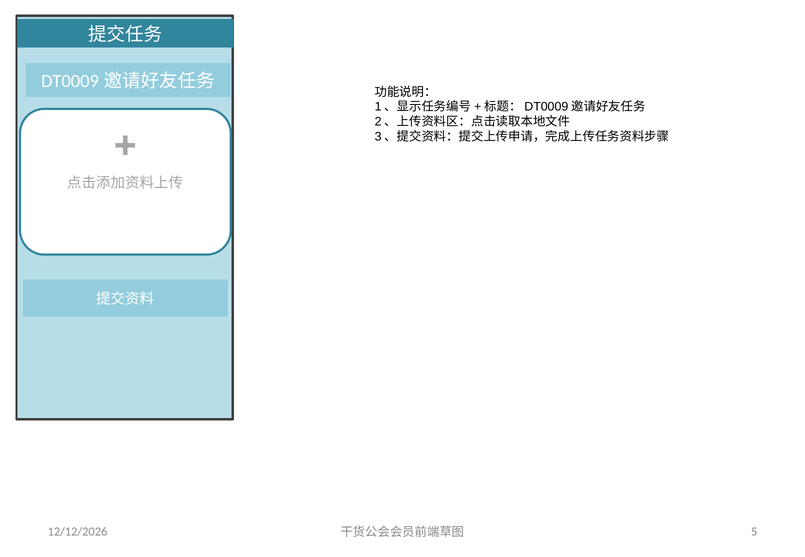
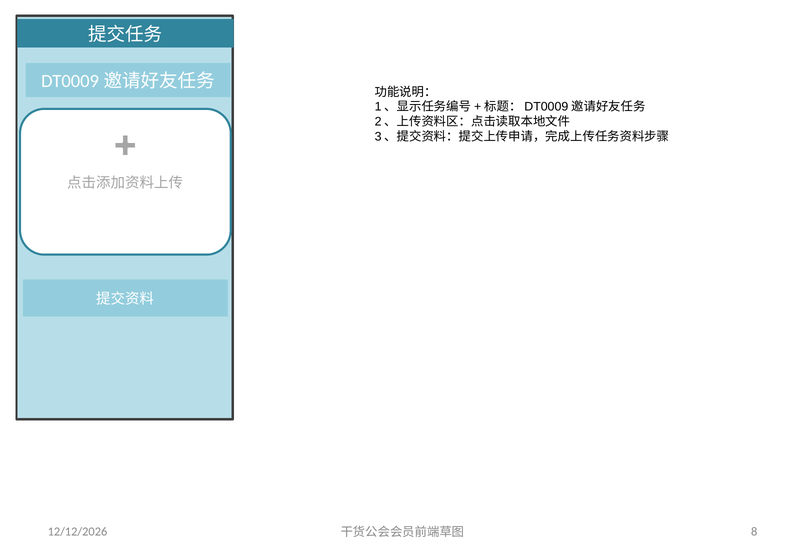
5: 5 -> 8 (754, 532)
